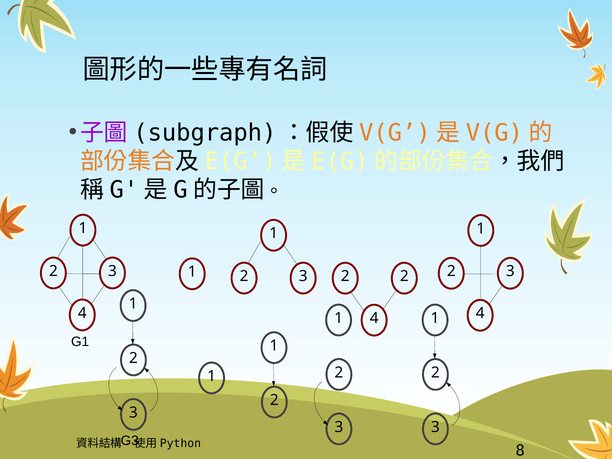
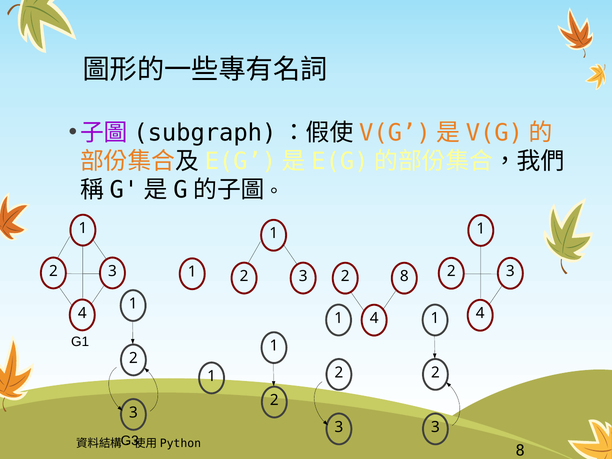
2 2: 2 -> 8 (404, 276)
